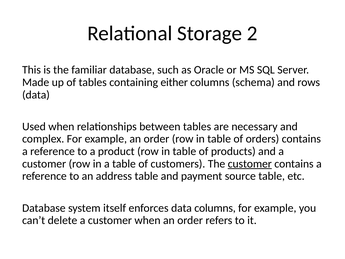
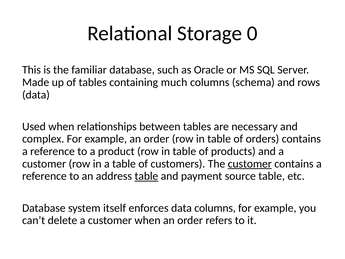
2: 2 -> 0 (252, 33)
either: either -> much (174, 82)
table underline: none -> present (146, 176)
